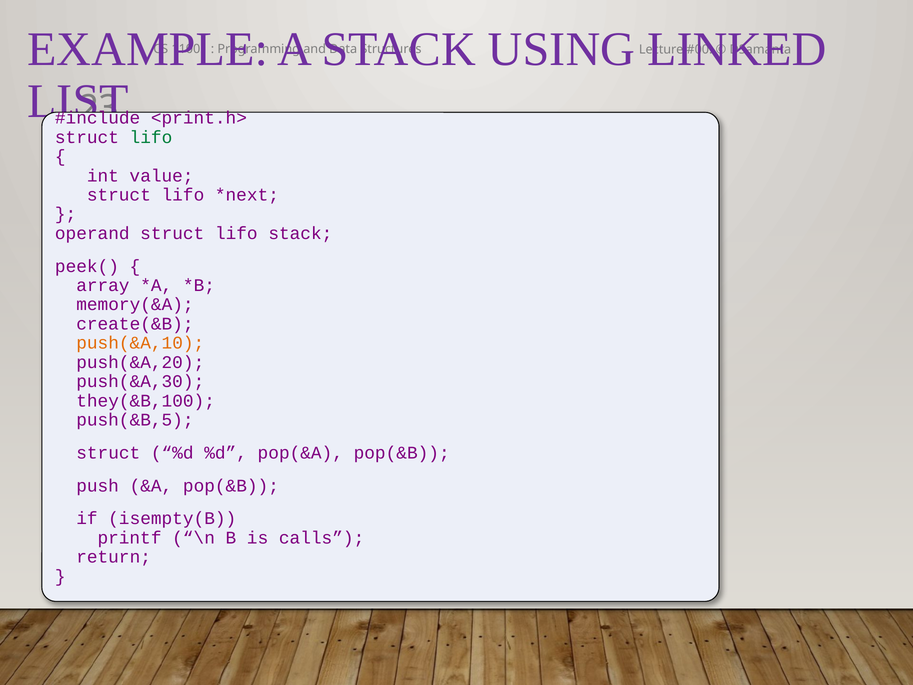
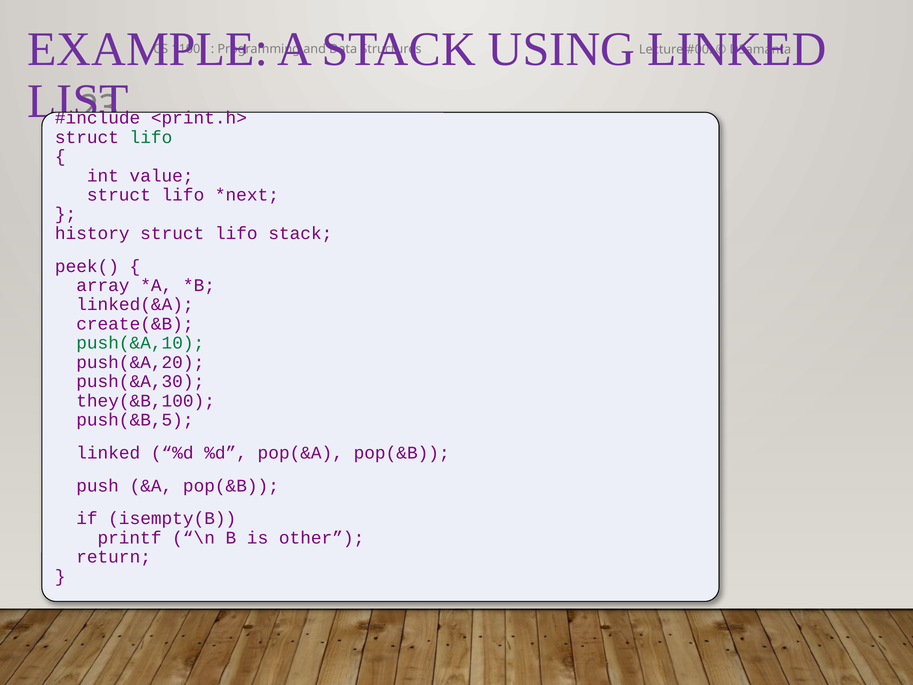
operand: operand -> history (92, 233)
memory(&A: memory(&A -> linked(&A (135, 305)
push(&A,10 colour: orange -> green (140, 343)
struct: struct -> linked (108, 453)
calls: calls -> other (322, 538)
